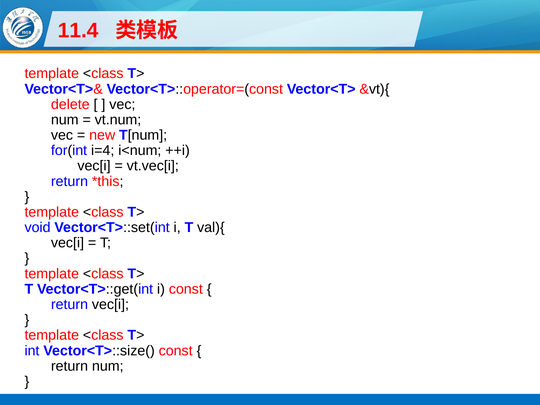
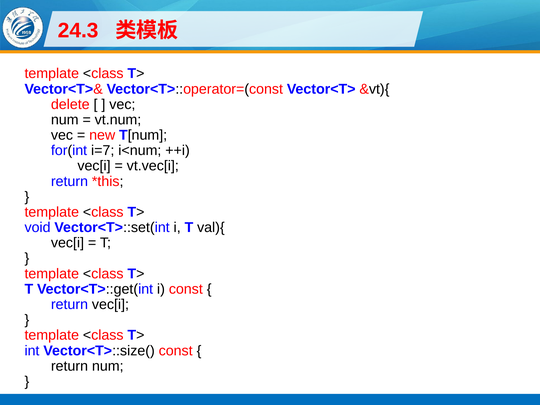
11.4: 11.4 -> 24.3 (78, 31)
i=4: i=4 -> i=7 (103, 151)
